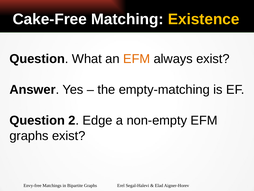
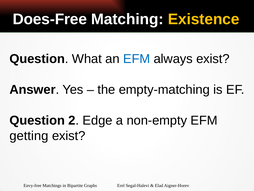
Cake-Free: Cake-Free -> Does-Free (50, 19)
EFM colour: orange -> blue (137, 59)
graphs: graphs -> getting (29, 135)
